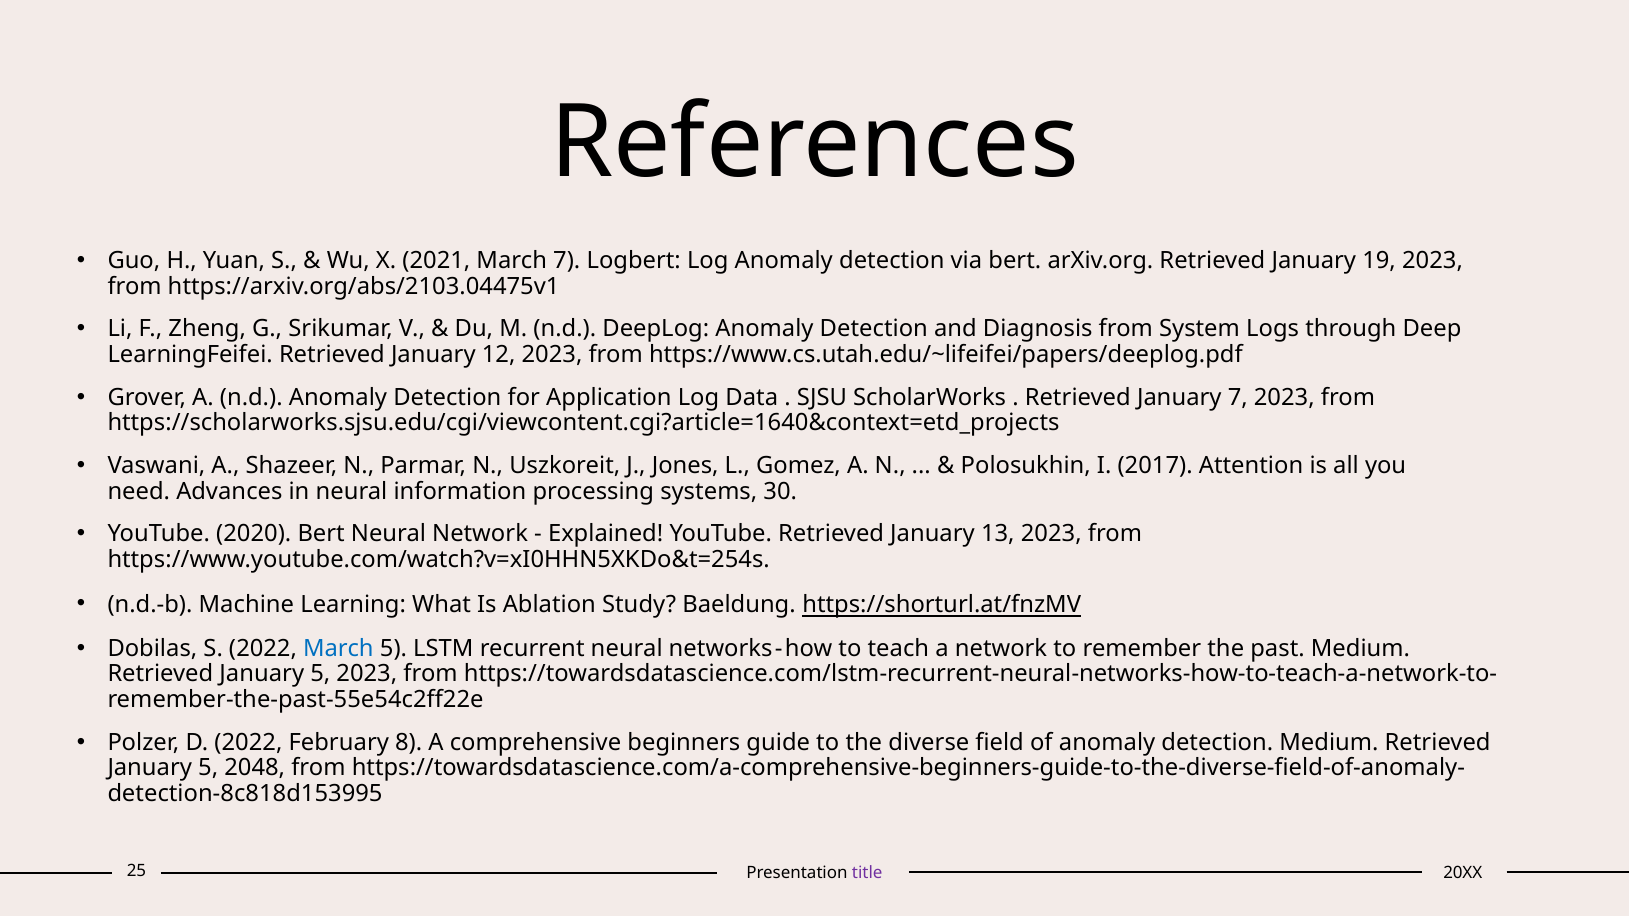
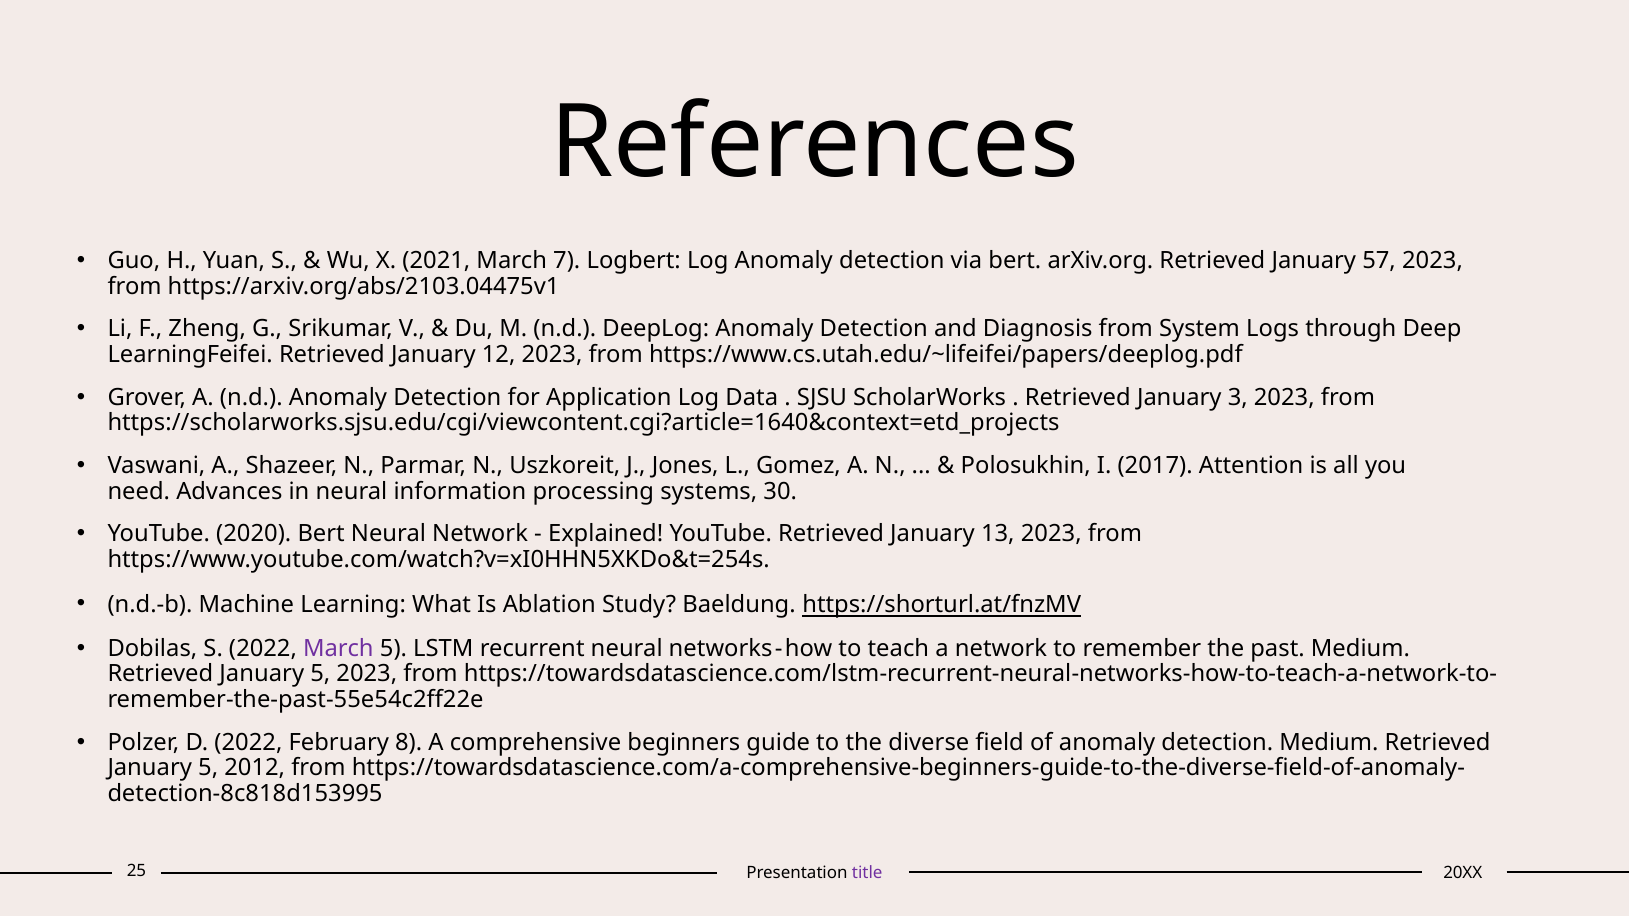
19: 19 -> 57 (1379, 261)
January 7: 7 -> 3 (1238, 397)
March colour: blue -> purple (338, 649)
2048: 2048 -> 2012 (255, 768)
